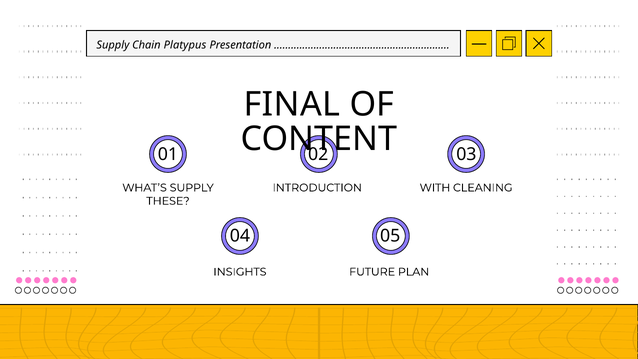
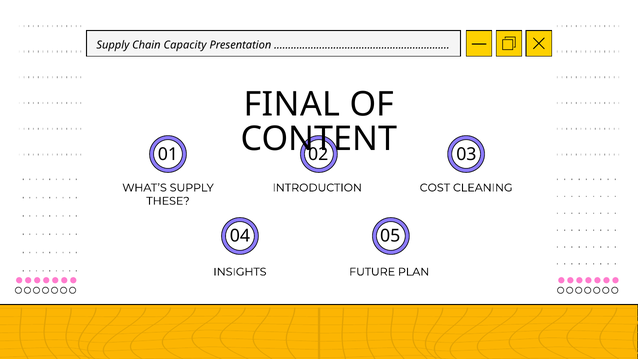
Platypus: Platypus -> Capacity (185, 45)
WITH: WITH -> COST (435, 188)
